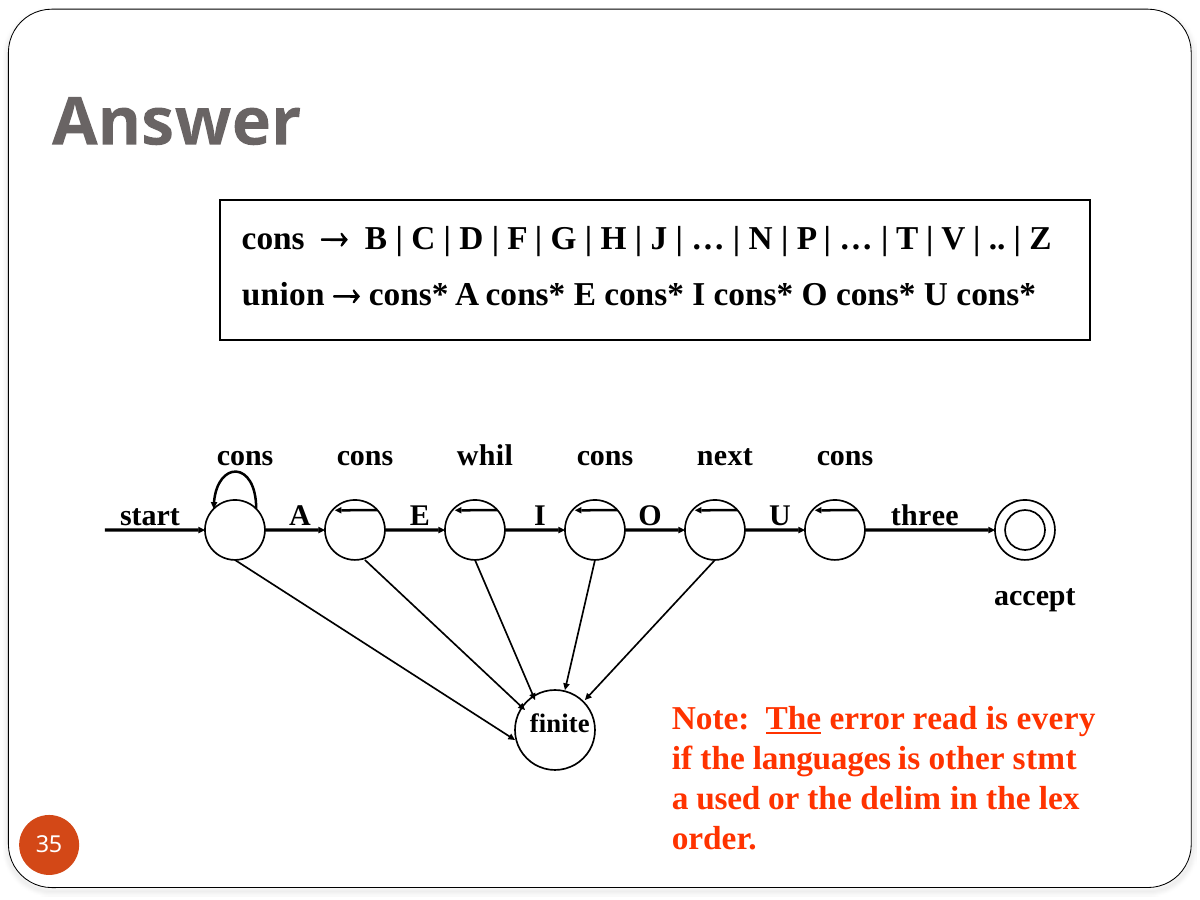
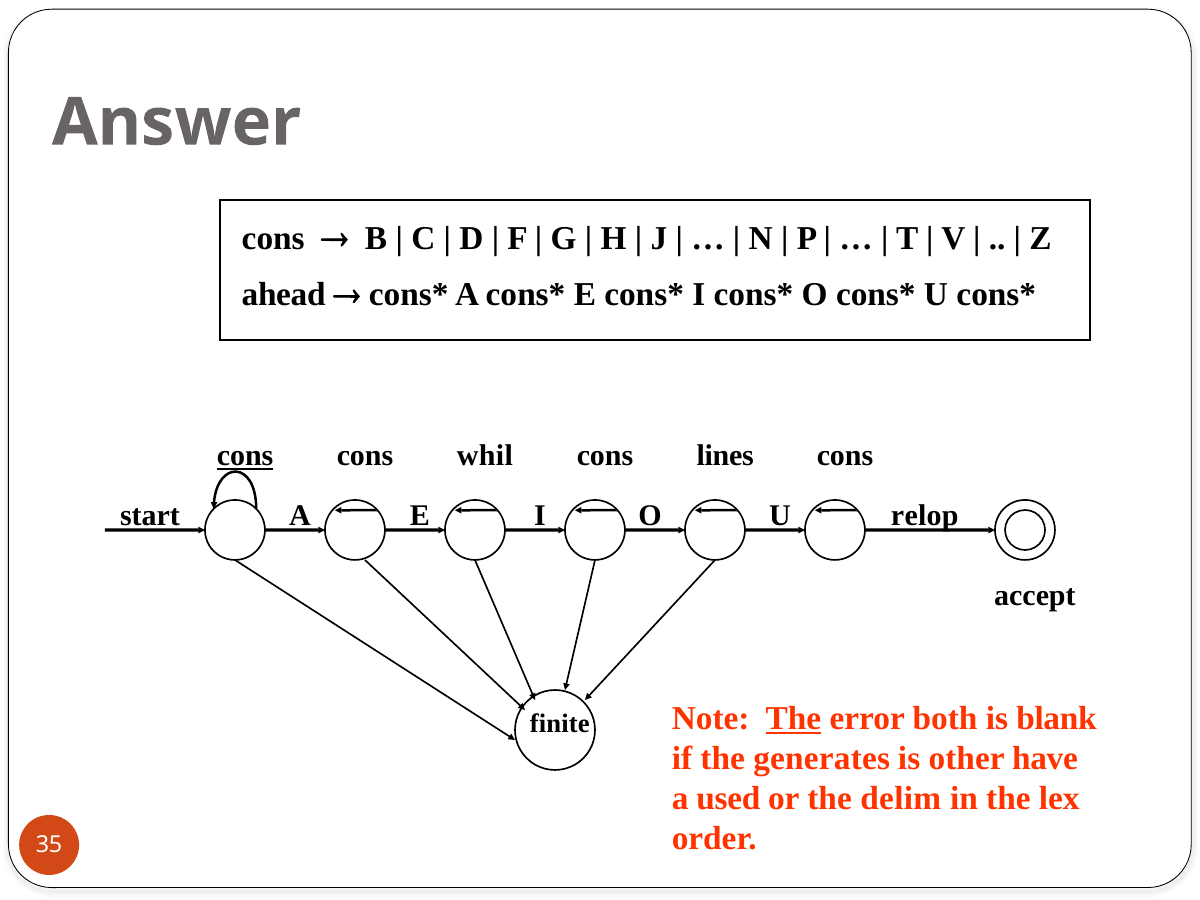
union: union -> ahead (284, 295)
cons underline: none -> present (245, 456)
next: next -> lines (725, 456)
three: three -> relop (925, 516)
read: read -> both (945, 718)
every: every -> blank (1056, 718)
languages: languages -> generates (822, 758)
stmt: stmt -> have (1045, 758)
